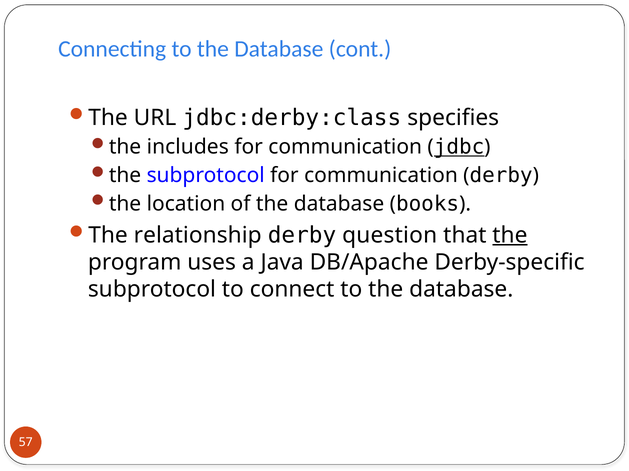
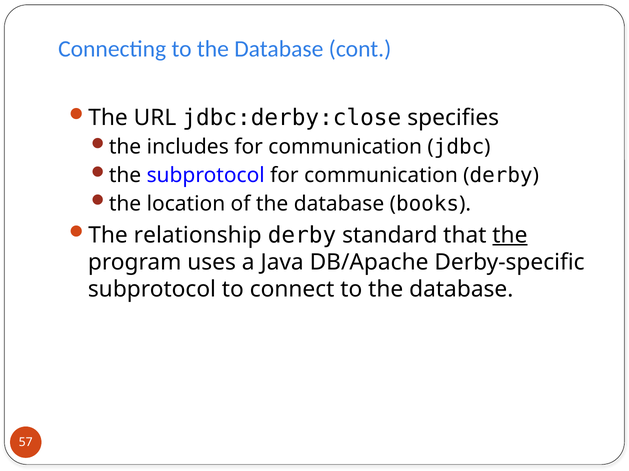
jdbc:derby:class: jdbc:derby:class -> jdbc:derby:close (292, 118)
jdbc underline: present -> none (459, 147)
question: question -> standard (390, 235)
